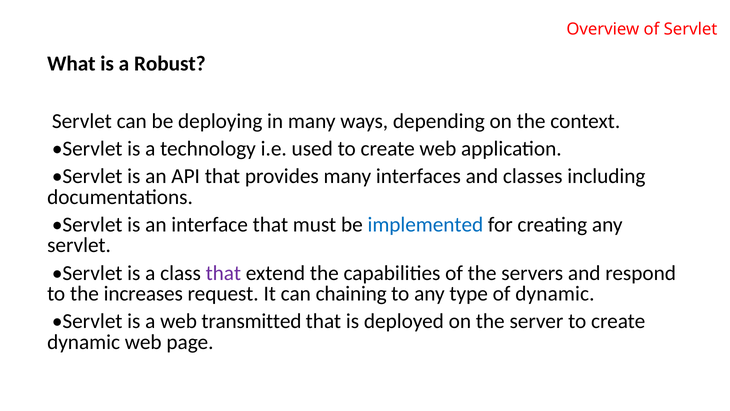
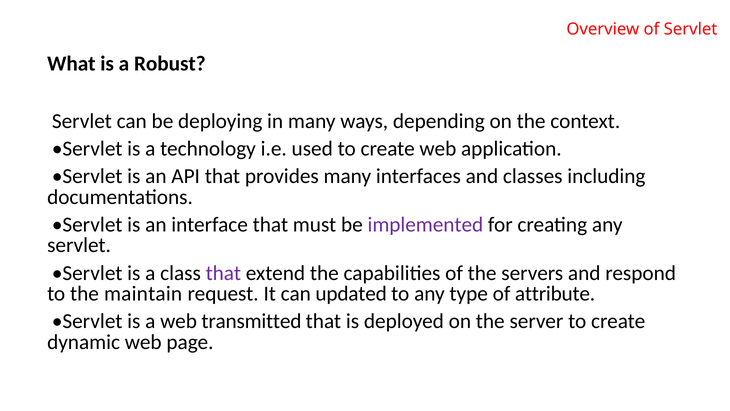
implemented colour: blue -> purple (425, 224)
increases: increases -> maintain (143, 293)
chaining: chaining -> updated (351, 293)
of dynamic: dynamic -> attribute (555, 293)
